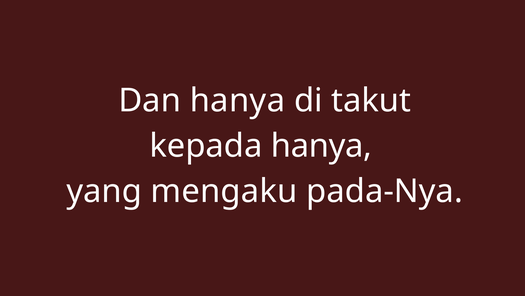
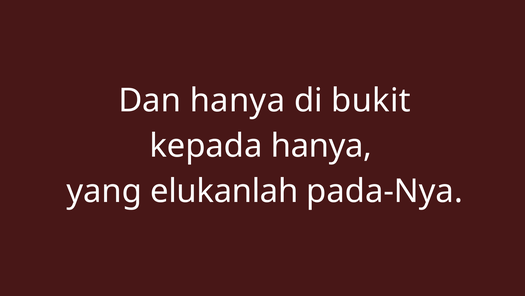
takut: takut -> bukit (371, 100)
mengaku: mengaku -> elukanlah (224, 191)
